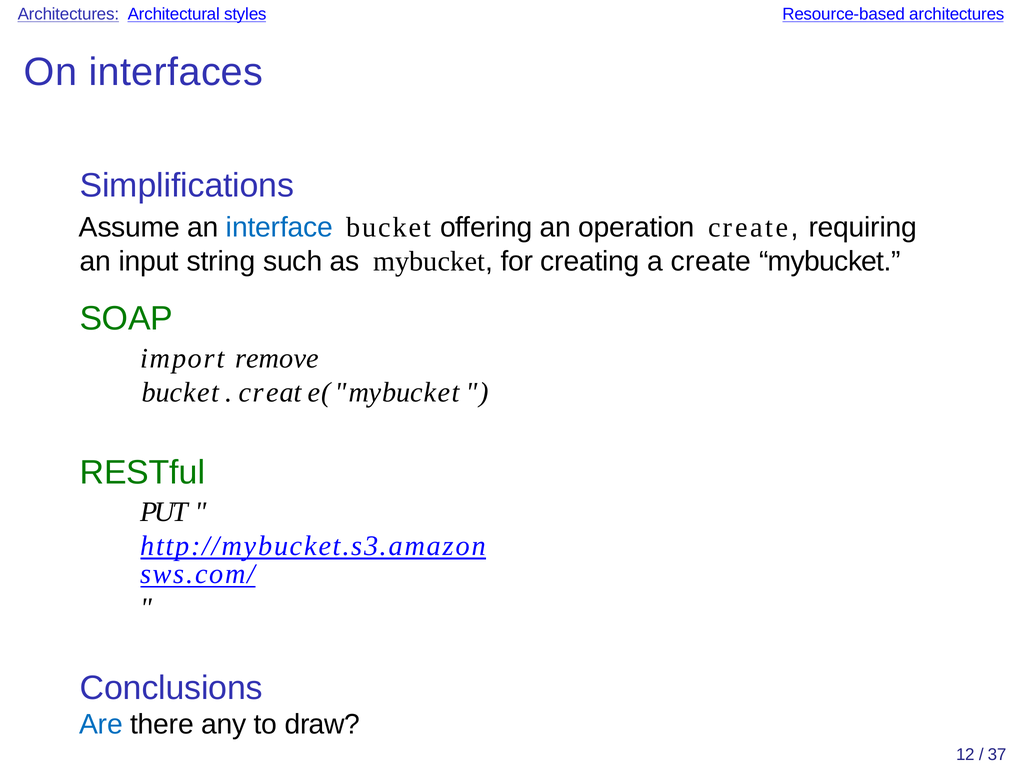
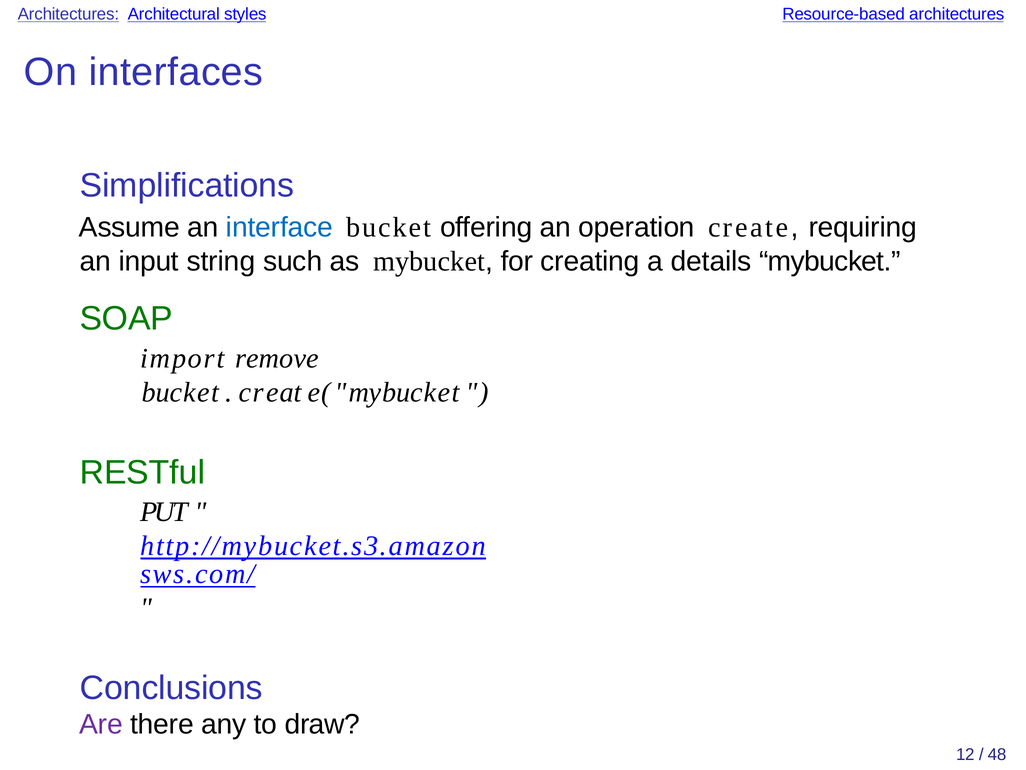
a create: create -> details (711, 262)
Are colour: blue -> purple (101, 724)
37: 37 -> 48 (997, 755)
